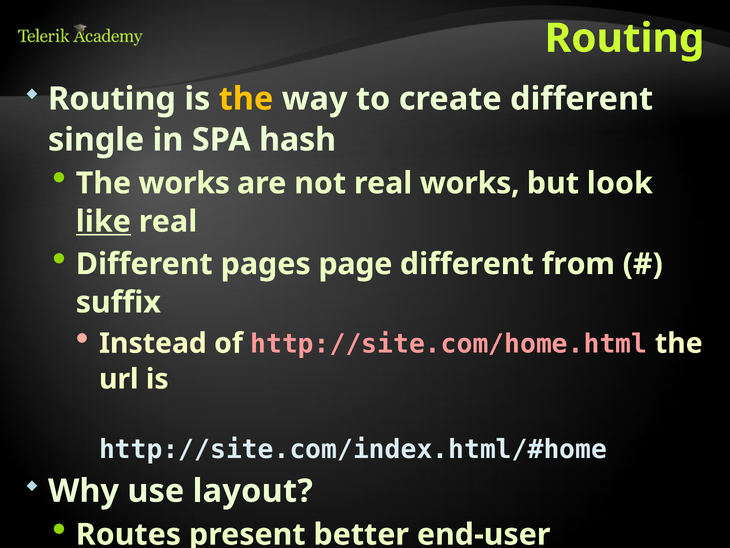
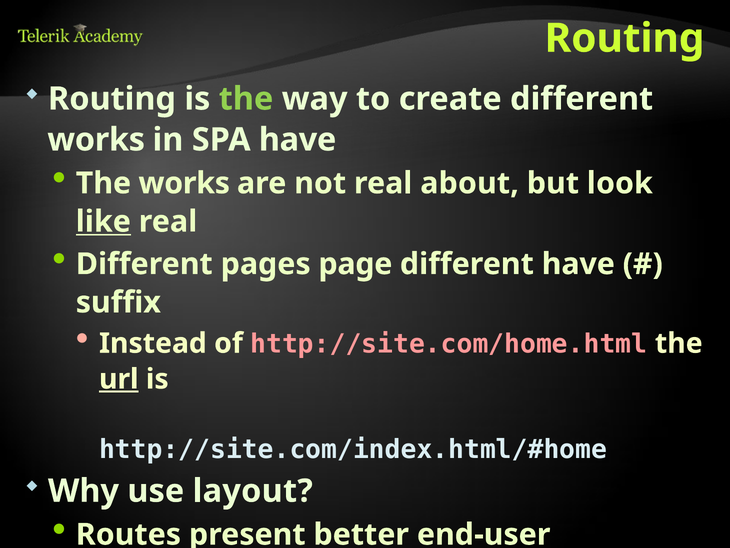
the colour: yellow -> light green (246, 99)
single: single -> works (96, 140)
SPA hash: hash -> have (298, 140)
real works: works -> about (470, 183)
different from: from -> have (578, 264)
url underline: none -> present (119, 379)
